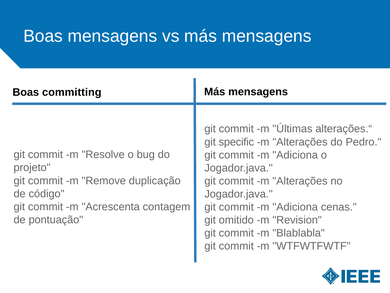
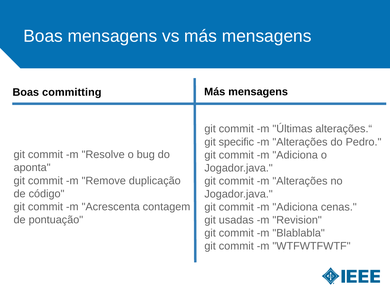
projeto: projeto -> aponta (32, 167)
omitido: omitido -> usadas (236, 220)
